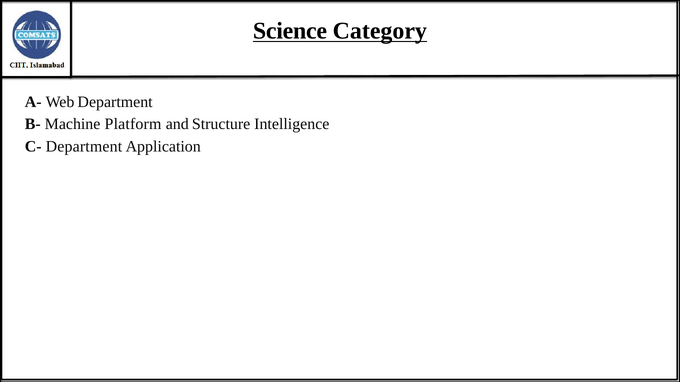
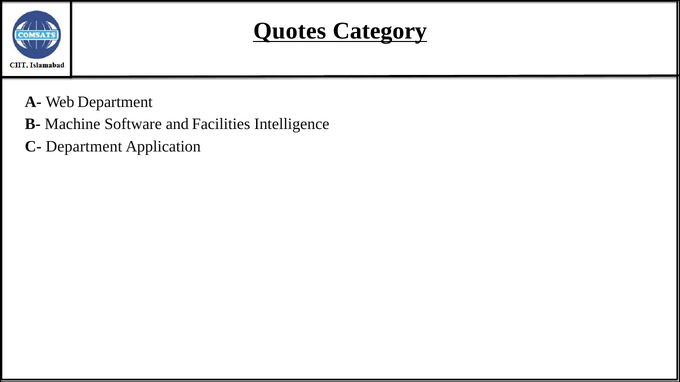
Science: Science -> Quotes (290, 31)
Platform: Platform -> Software (133, 124)
Structure: Structure -> Facilities (221, 124)
